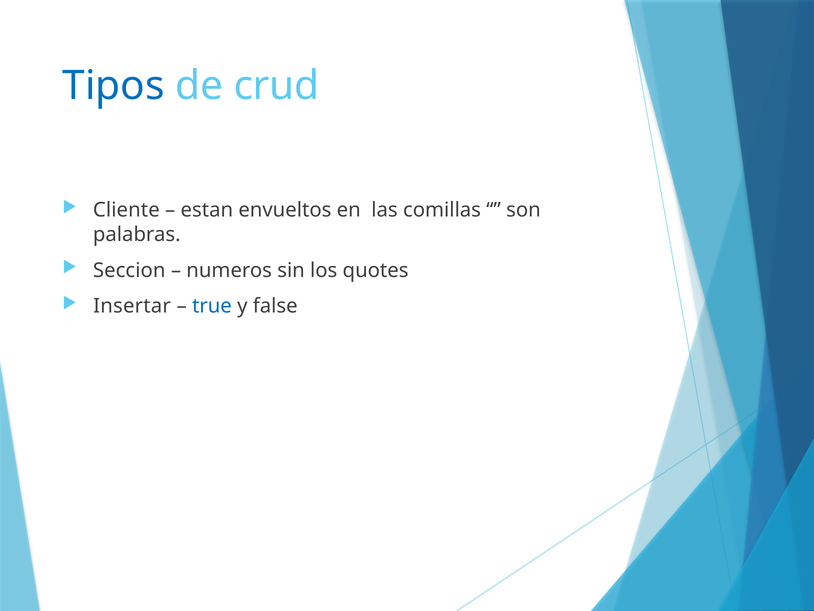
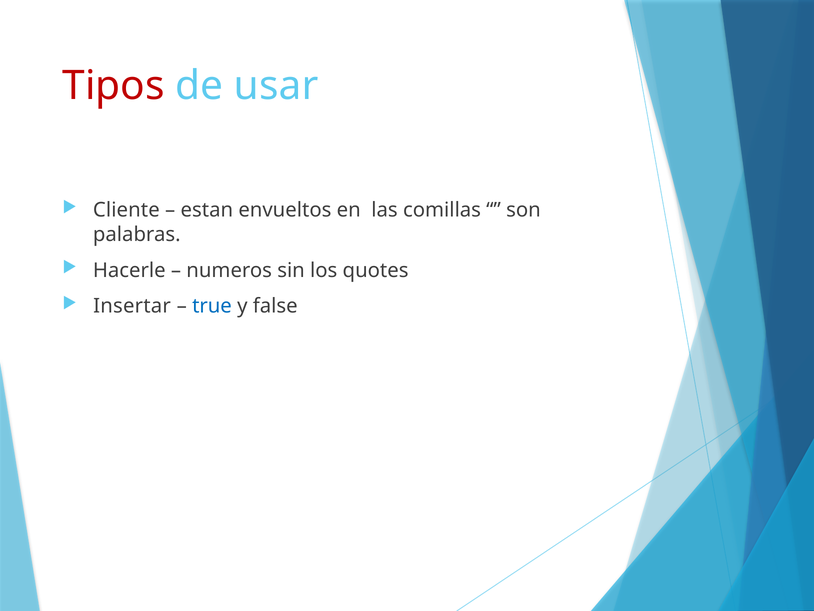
Tipos colour: blue -> red (113, 86)
crud: crud -> usar (276, 86)
Seccion: Seccion -> Hacerle (129, 270)
